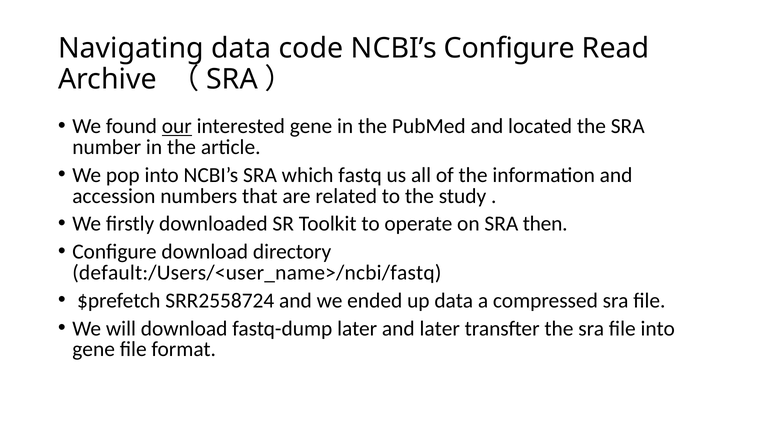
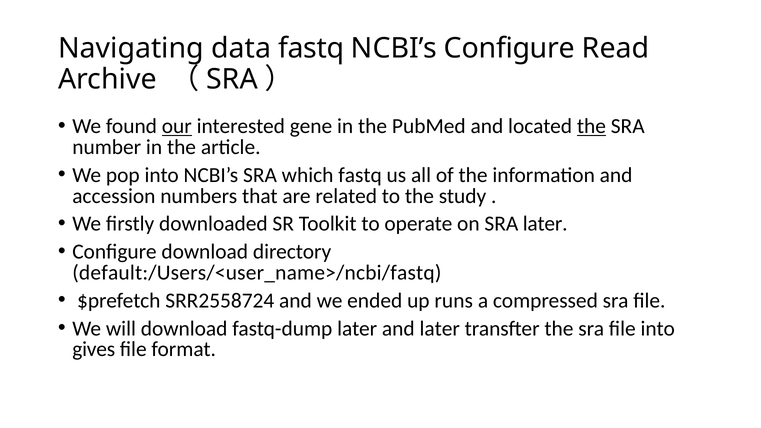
data code: code -> fastq (311, 49)
the underline: none -> present (591, 126)
SRA then: then -> later (545, 224)
up data: data -> runs (454, 301)
gene: gene -> gives (94, 349)
